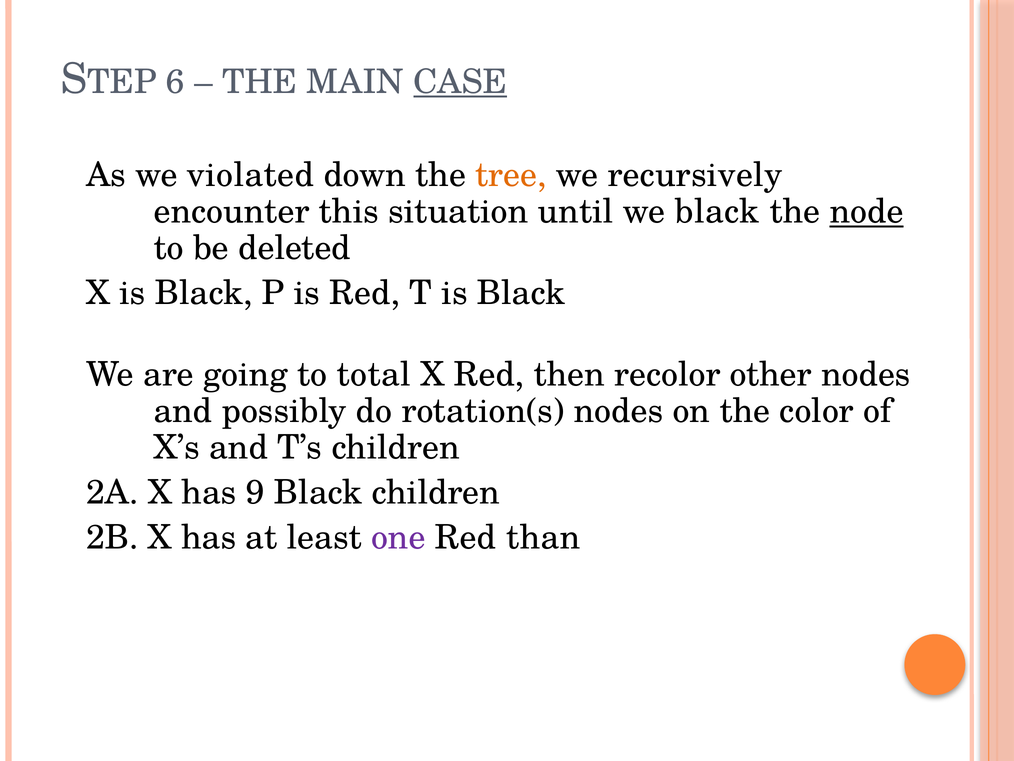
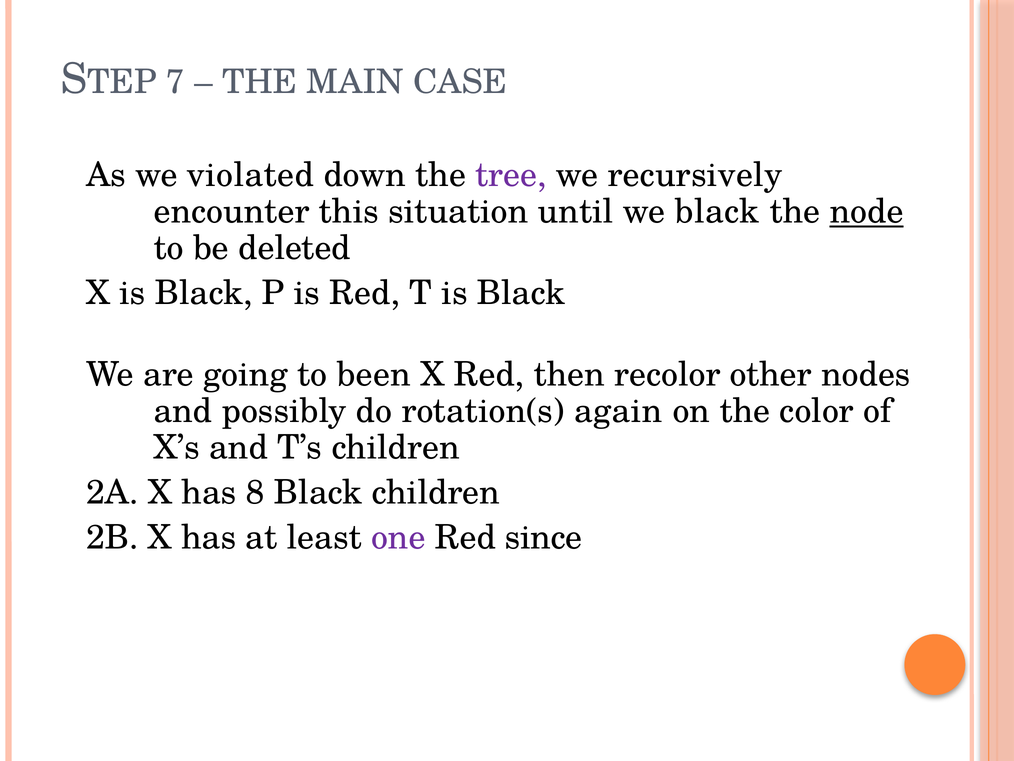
6: 6 -> 7 (175, 82)
CASE underline: present -> none (460, 82)
tree colour: orange -> purple (511, 175)
total: total -> been (374, 375)
rotation(s nodes: nodes -> again (618, 411)
9: 9 -> 8 (255, 492)
than: than -> since (544, 537)
